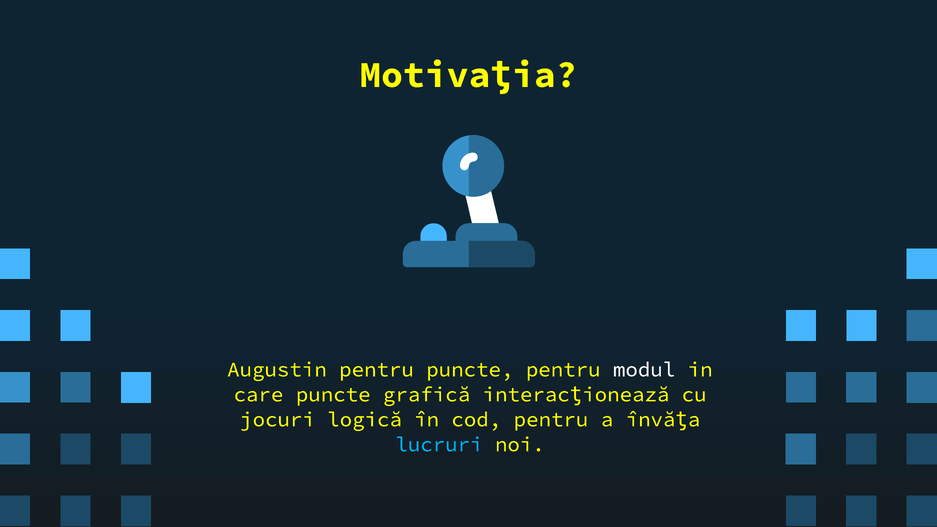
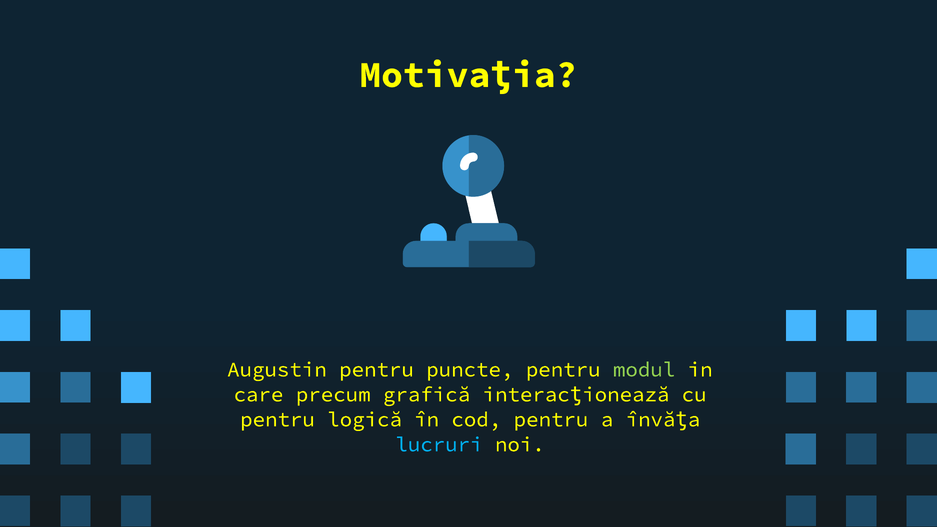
modul colour: white -> light green (644, 370)
care puncte: puncte -> precum (333, 395)
jocuri: jocuri -> pentru (278, 420)
